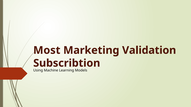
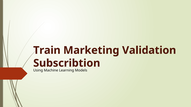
Most: Most -> Train (47, 50)
